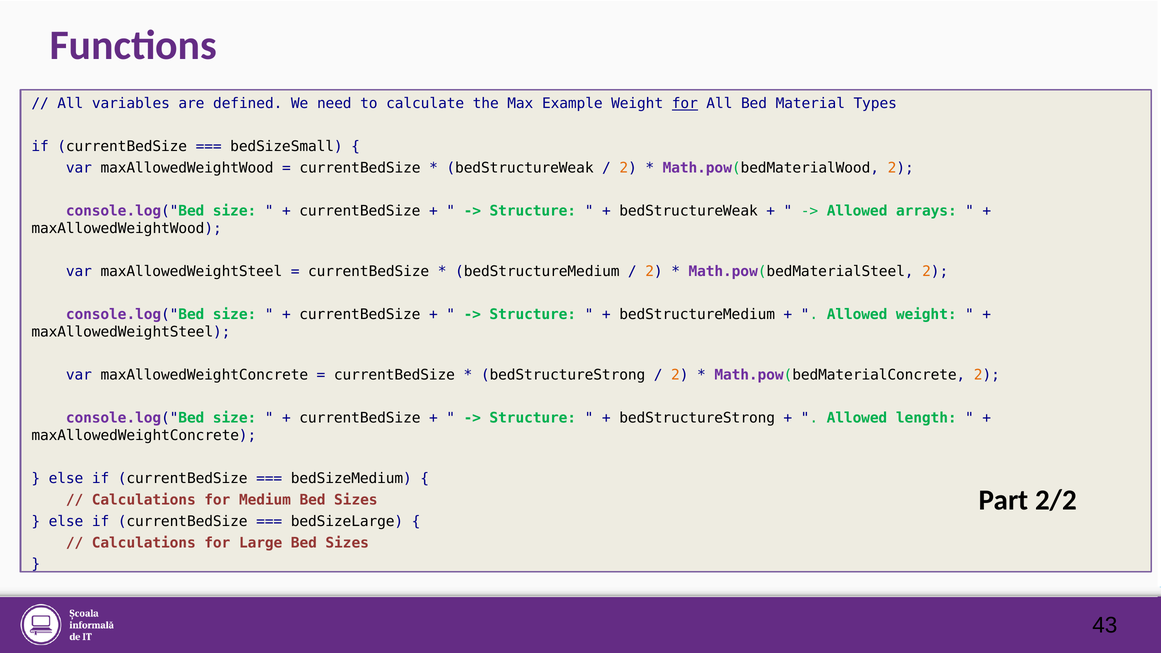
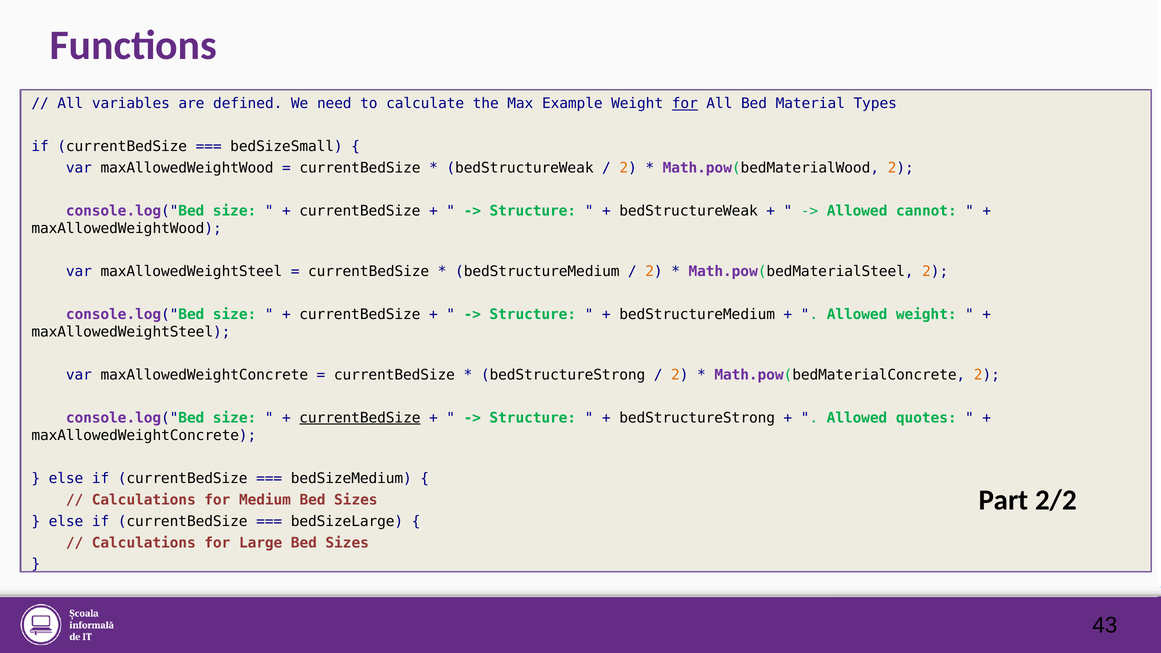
arrays: arrays -> cannot (926, 211)
currentBedSize underline: none -> present (360, 418)
length: length -> quotes (926, 418)
